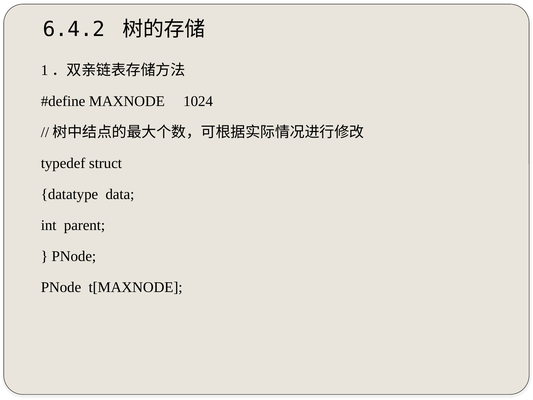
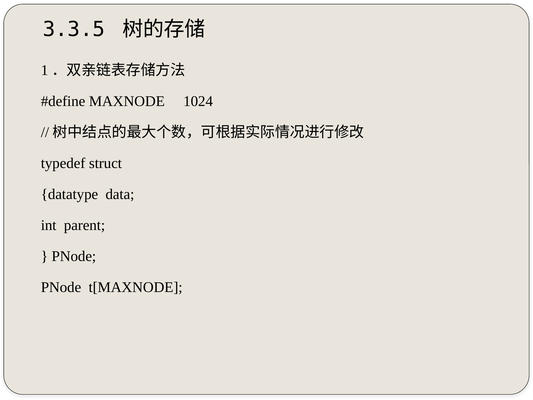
6.4.2: 6.4.2 -> 3.3.5 (74, 29)
